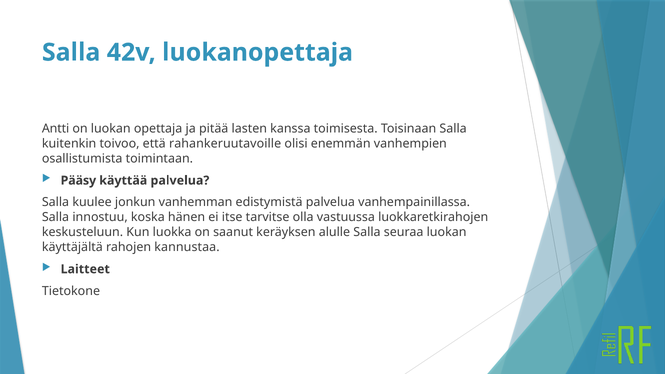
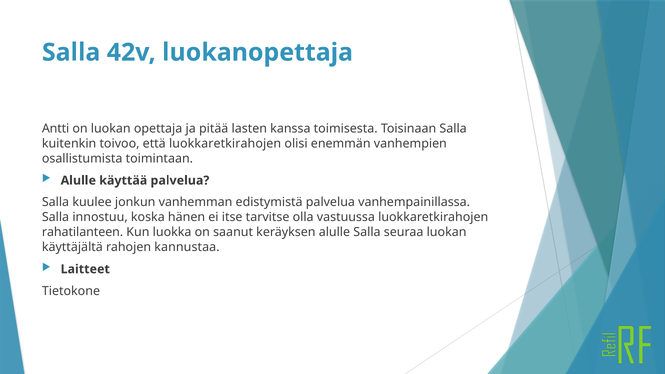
että rahankeruutavoille: rahankeruutavoille -> luokkaretkirahojen (225, 144)
Pääsy: Pääsy -> Alulle (78, 181)
keskusteluun: keskusteluun -> rahatilanteen (83, 232)
